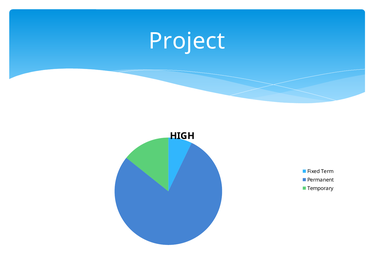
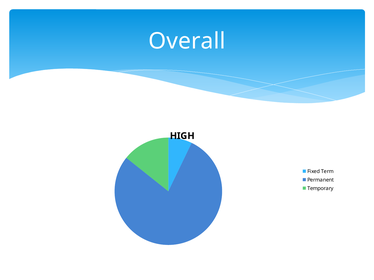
Project: Project -> Overall (187, 41)
